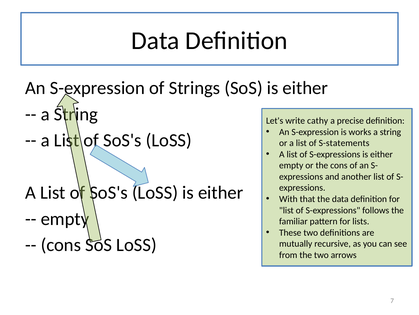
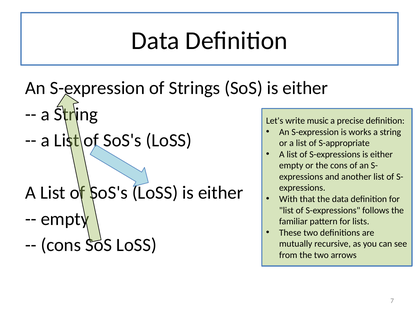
cathy: cathy -> music (318, 120)
S-statements: S-statements -> S-appropriate (344, 143)
